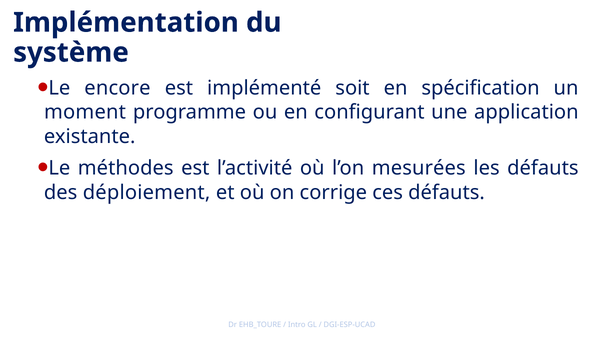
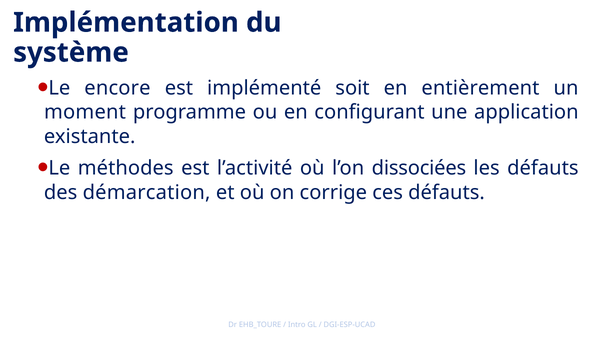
spécification: spécification -> entièrement (481, 88)
mesurées: mesurées -> dissociées (419, 168)
déploiement: déploiement -> démarcation (147, 192)
